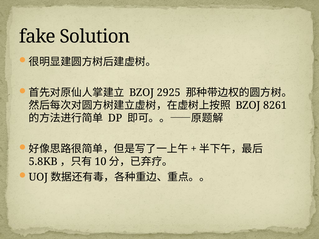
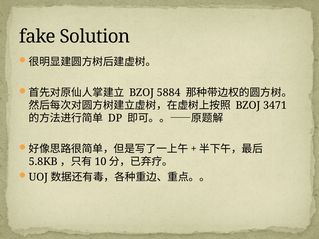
2925: 2925 -> 5884 (169, 93)
8261: 8261 -> 3471 (275, 105)
